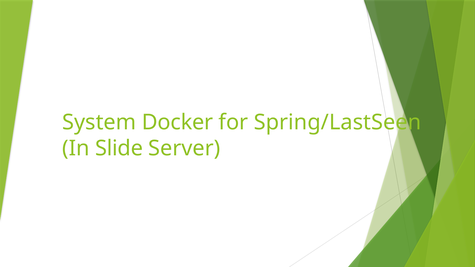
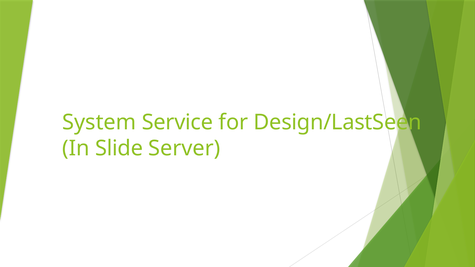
Docker: Docker -> Service (177, 122)
Spring/LastSeen: Spring/LastSeen -> Design/LastSeen (338, 122)
